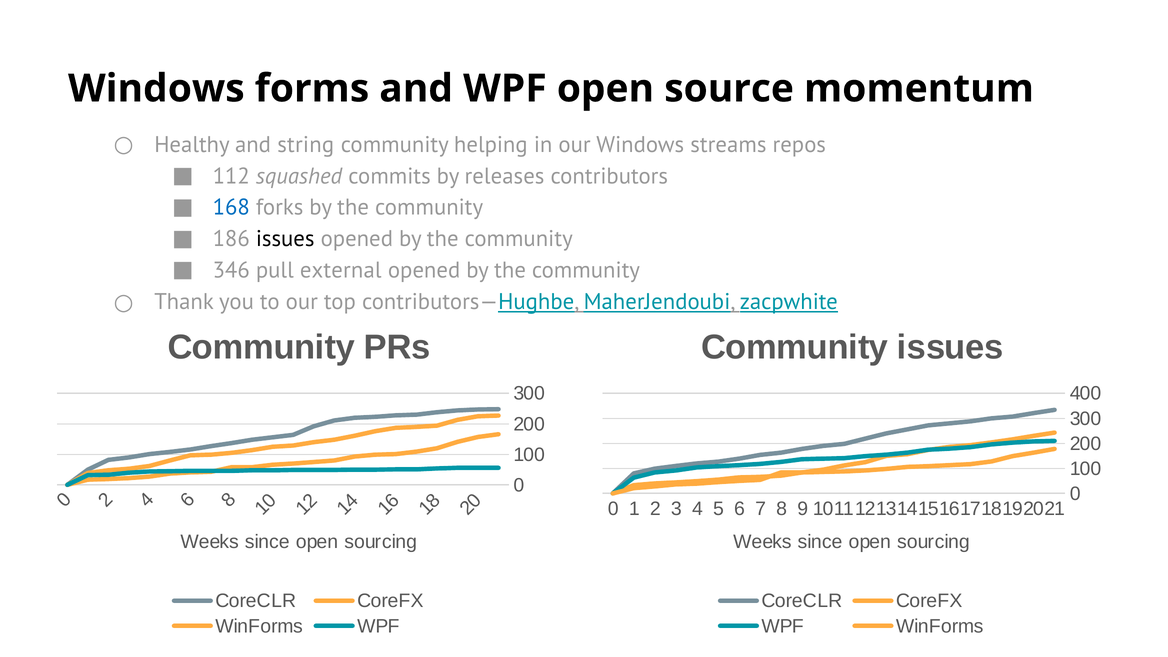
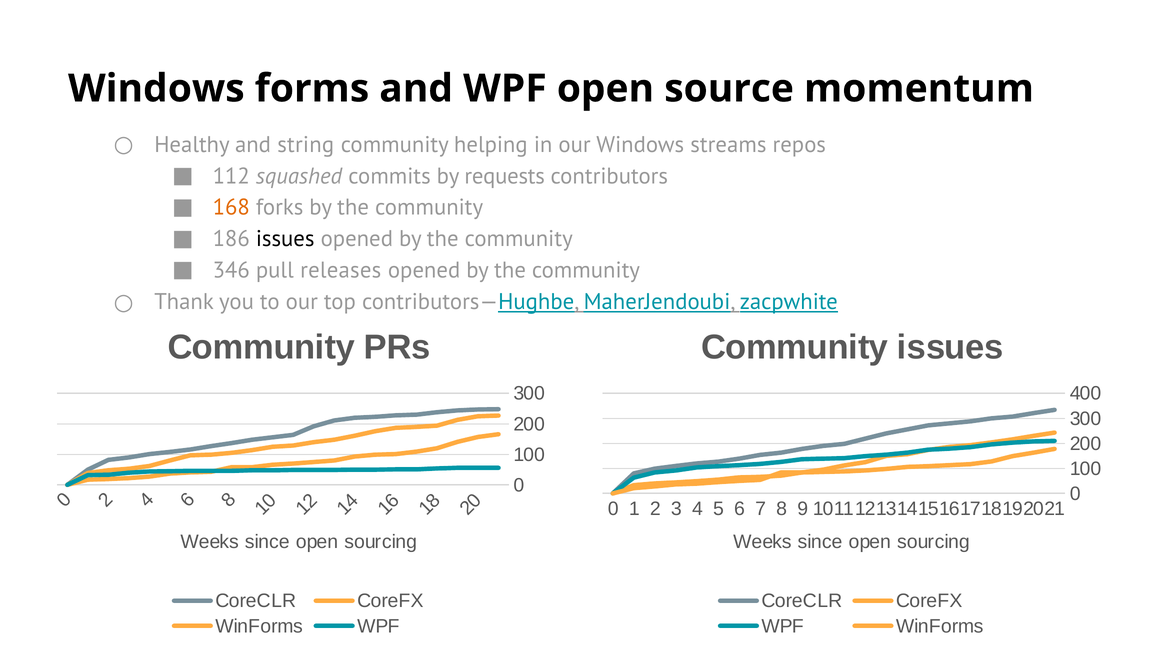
releases: releases -> requests (505, 176)
168 colour: blue -> orange (231, 207)
external: external -> releases (341, 270)
